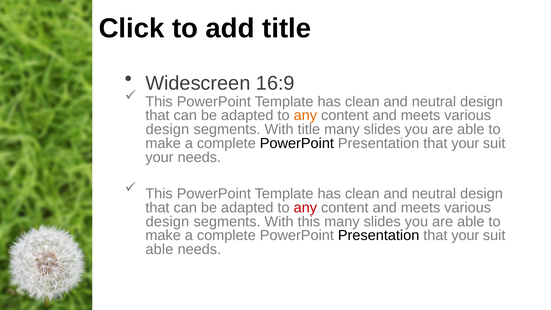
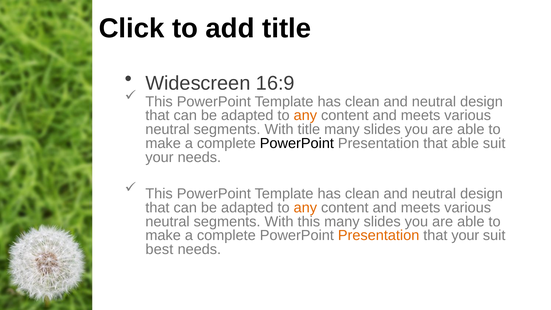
design: design -> neutral (168, 129)
your: your -> able (465, 143)
any colour: red -> orange (305, 208)
design: design -> neutral (168, 222)
Presentation colour: black -> orange (379, 235)
able: able -> best (159, 249)
